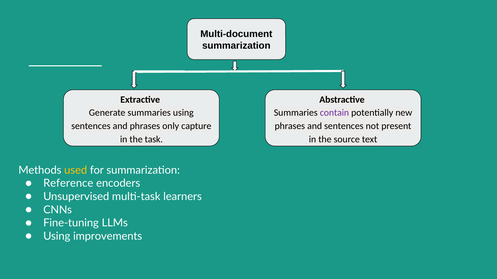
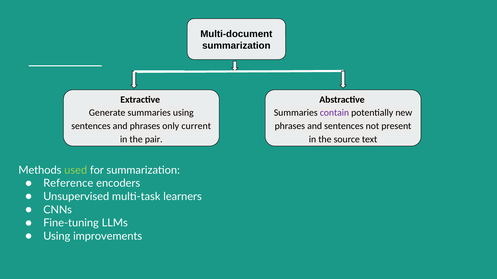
capture: capture -> current (196, 126)
task: task -> pair (154, 140)
used colour: yellow -> light green (76, 170)
